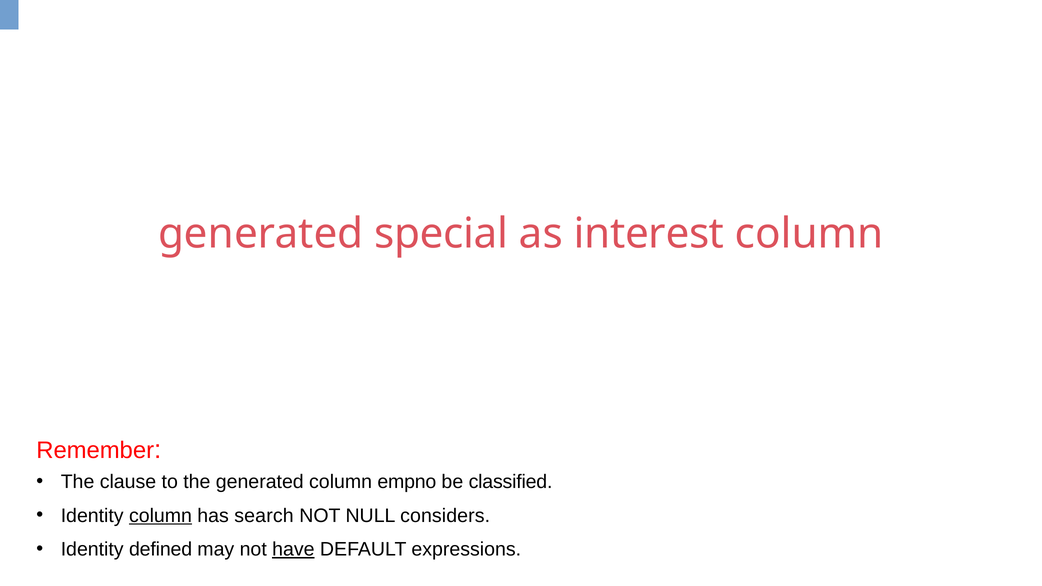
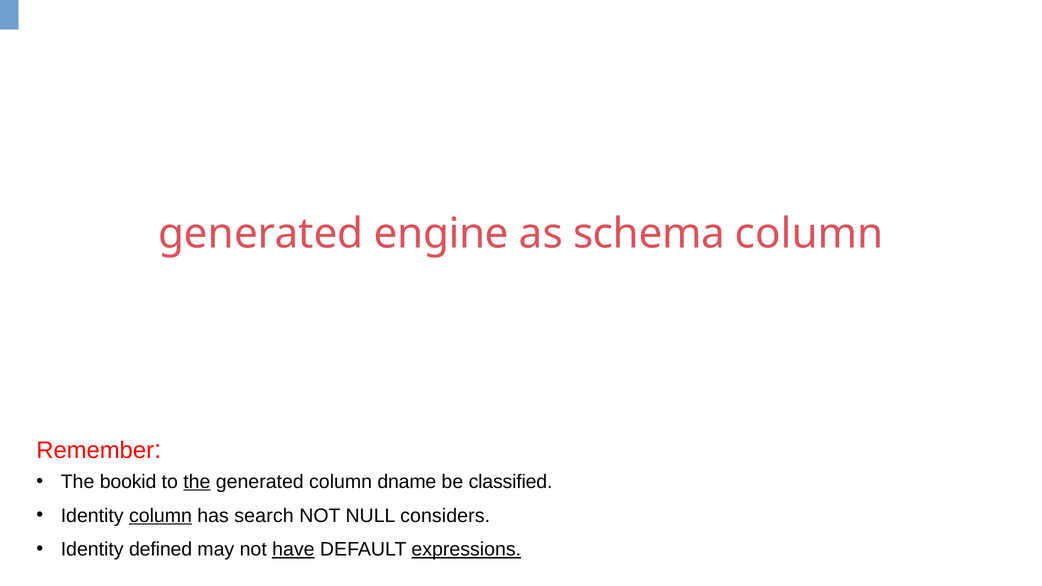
special: special -> engine (441, 234)
interest: interest -> schema (649, 234)
clause: clause -> bookid (128, 482)
the underline: none -> present (197, 482)
empno: empno -> dname (407, 482)
expressions underline: none -> present (466, 550)
